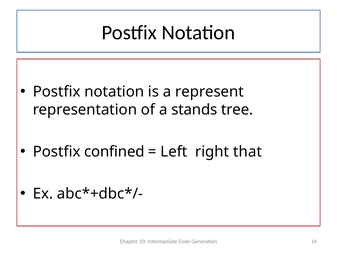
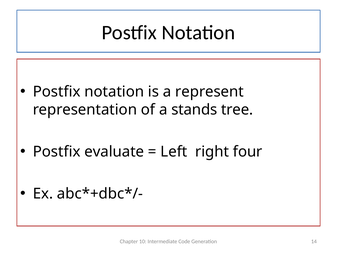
confined: confined -> evaluate (114, 152)
that: that -> four (248, 152)
